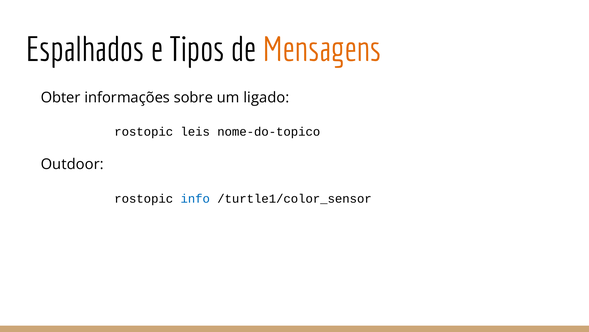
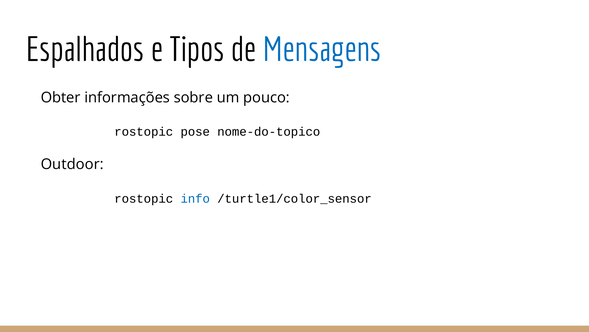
Mensagens colour: orange -> blue (322, 50)
ligado: ligado -> pouco (267, 97)
leis: leis -> pose (195, 132)
